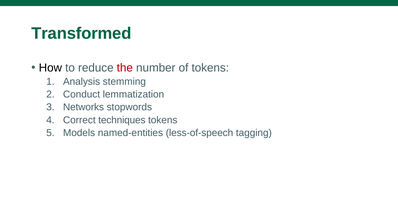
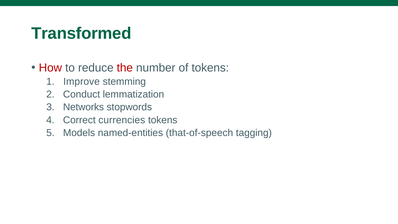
How colour: black -> red (50, 68)
Analysis: Analysis -> Improve (82, 82)
techniques: techniques -> currencies (122, 120)
less-of-speech: less-of-speech -> that-of-speech (199, 133)
